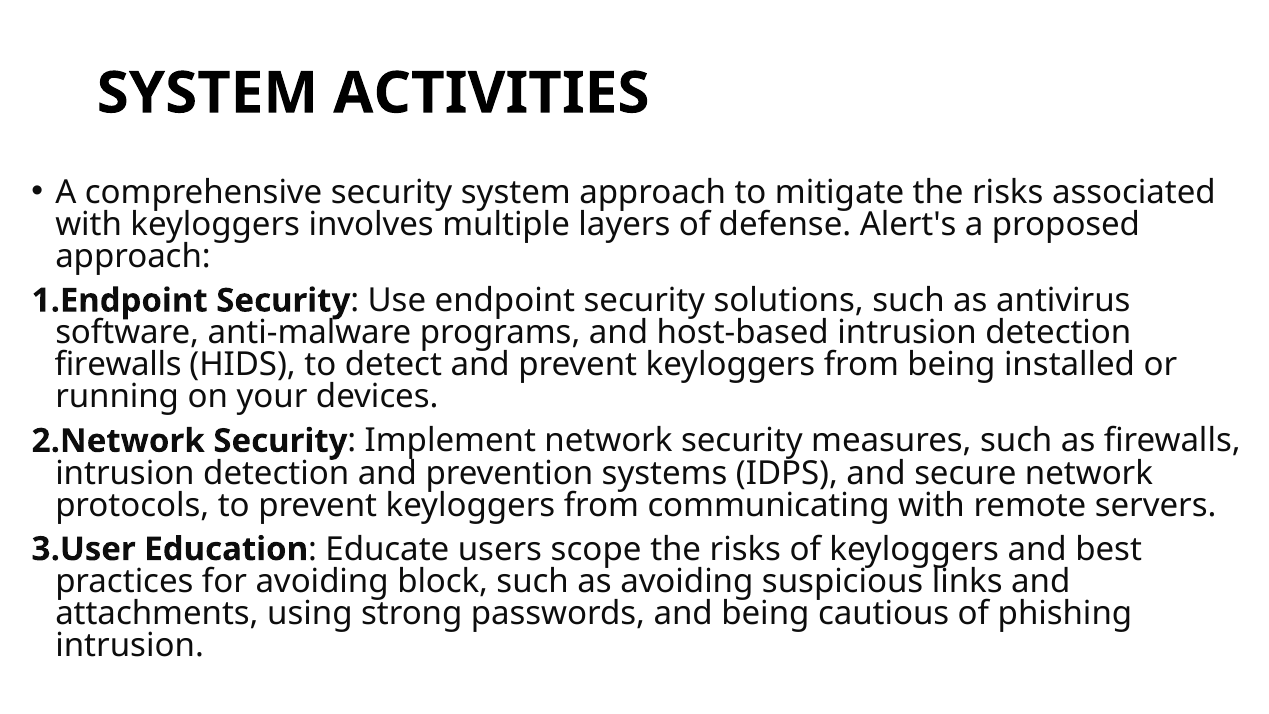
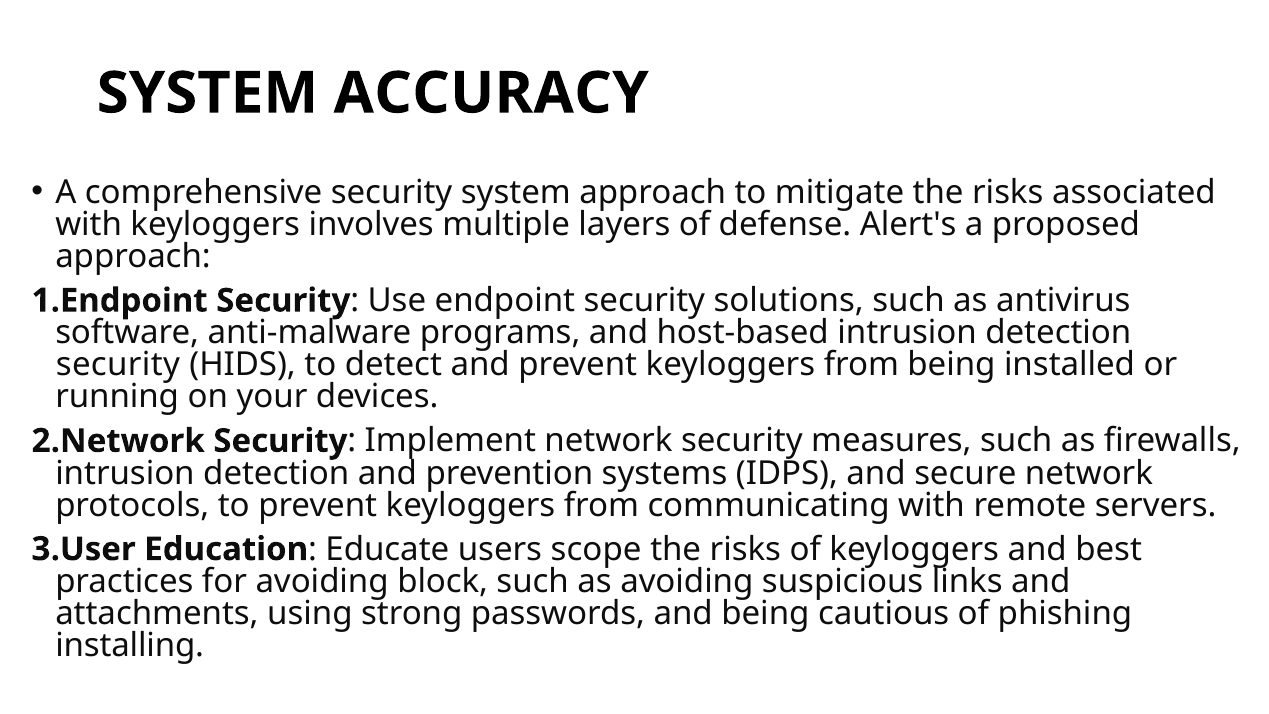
ACTIVITIES: ACTIVITIES -> ACCURACY (491, 93)
firewalls: firewalls -> security (118, 365)
intrusion: intrusion -> installing (130, 645)
